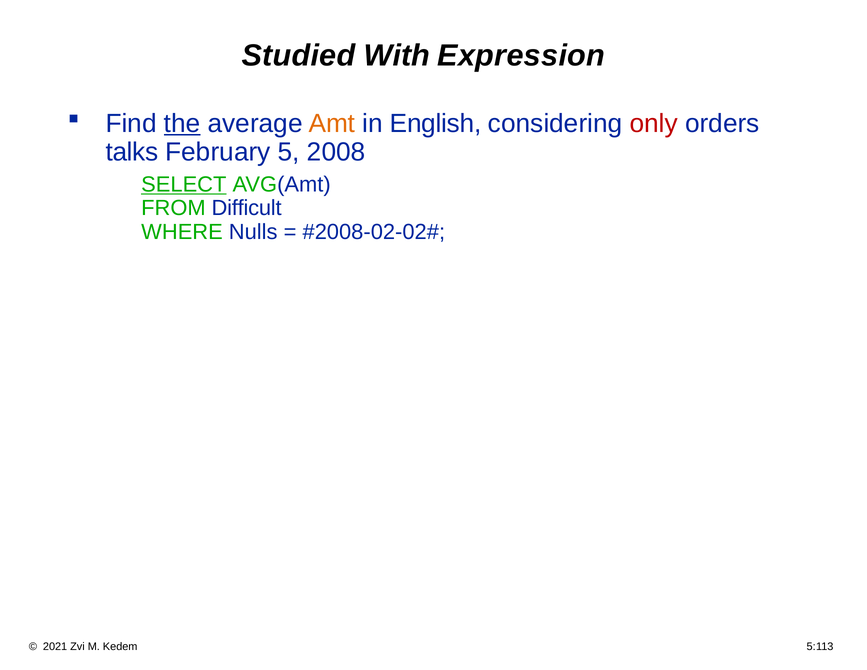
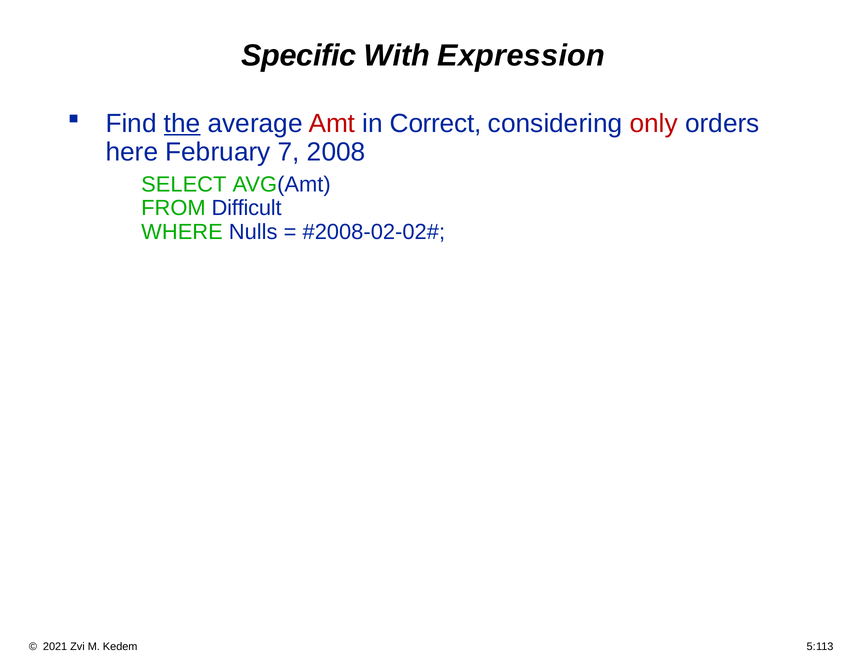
Studied: Studied -> Specific (299, 56)
Amt colour: orange -> red (332, 124)
English: English -> Correct (436, 124)
talks: talks -> here (132, 152)
5: 5 -> 7 (289, 152)
SELECT underline: present -> none (184, 184)
